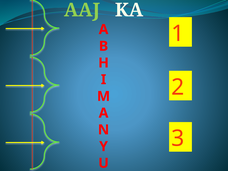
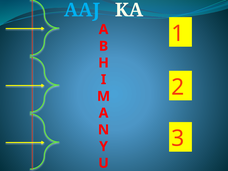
AAJ colour: light green -> light blue (82, 10)
